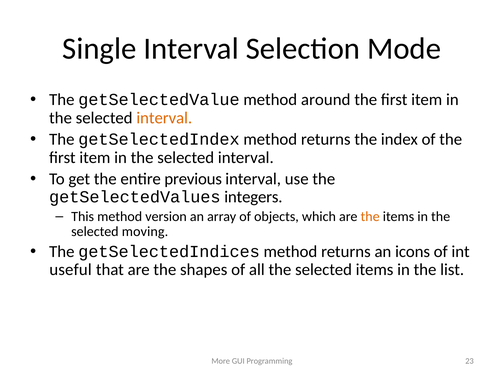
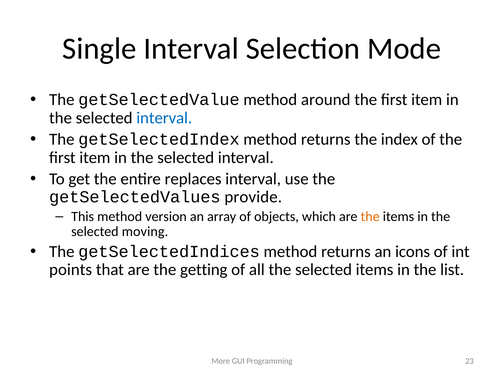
interval colour: orange -> blue (164, 118)
previous: previous -> replaces (193, 179)
integers: integers -> provide (253, 197)
useful: useful -> points (71, 270)
shapes: shapes -> getting (204, 270)
